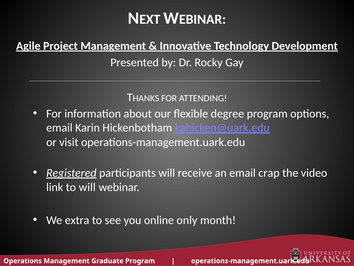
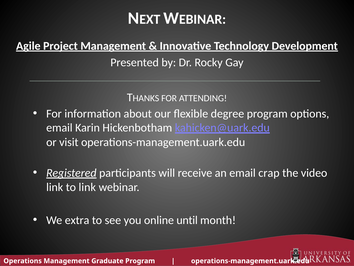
to will: will -> link (87, 187)
only: only -> until (187, 220)
